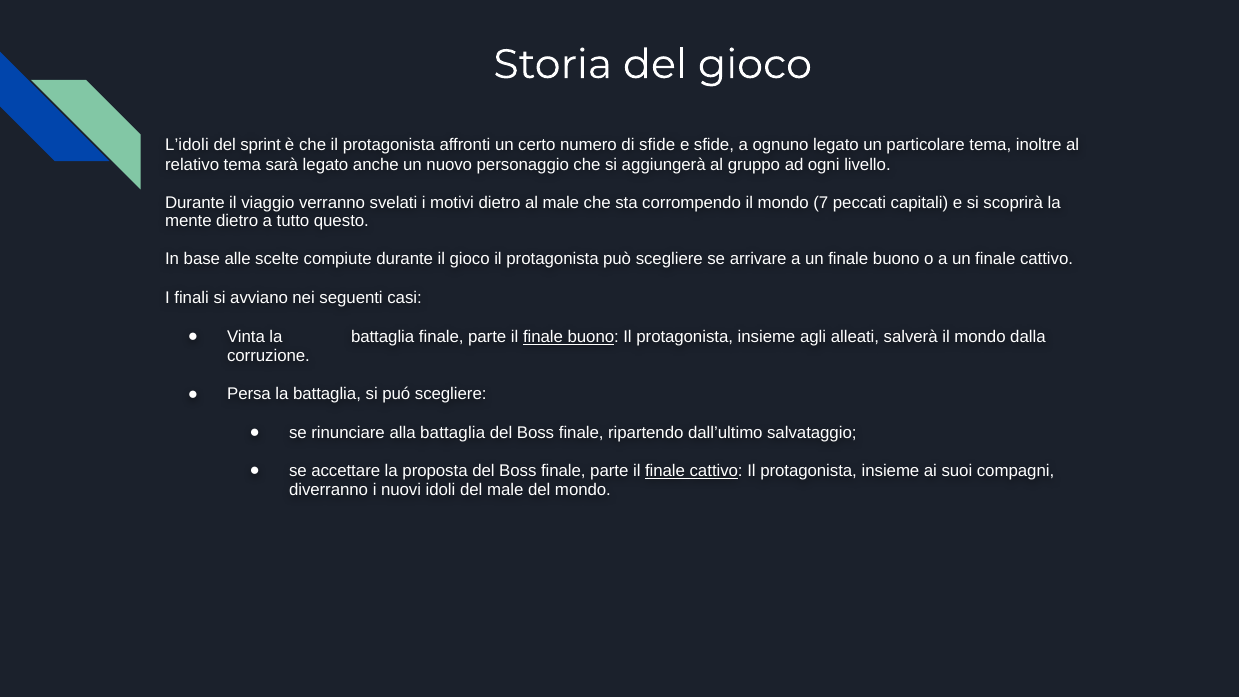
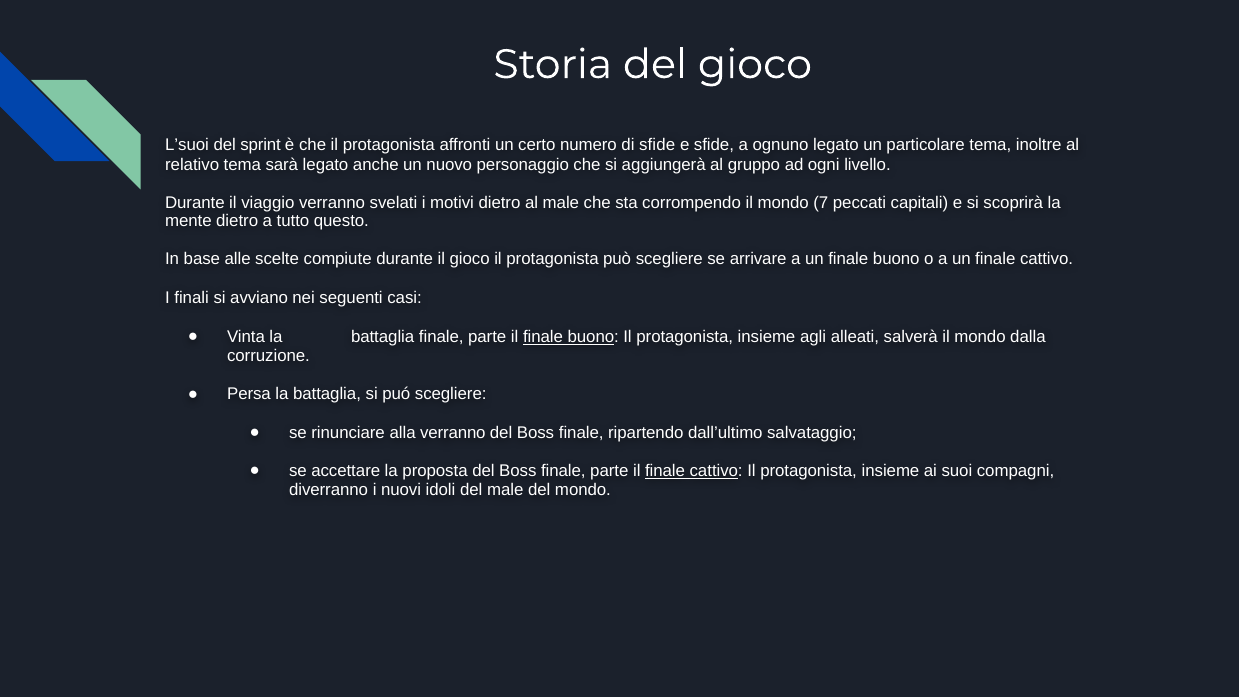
L’idoli: L’idoli -> L’suoi (187, 145)
alla battaglia: battaglia -> verranno (453, 433)
